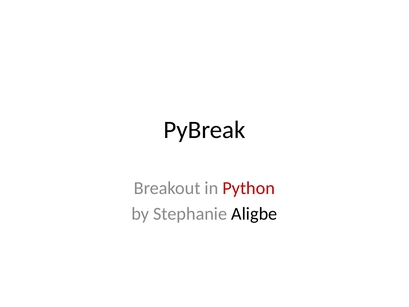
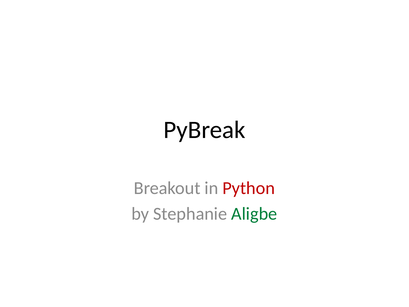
Aligbe colour: black -> green (254, 214)
